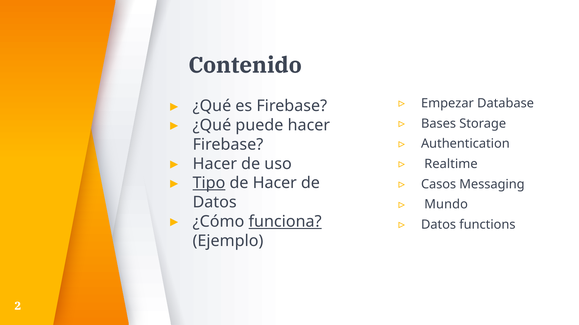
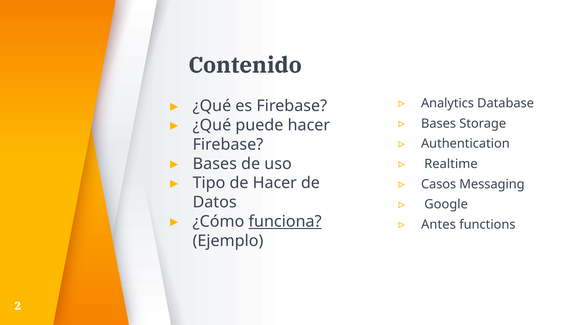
Empezar: Empezar -> Analytics (447, 104)
Hacer: Hacer -> Bases (215, 164)
Tipo underline: present -> none (209, 183)
Mundo: Mundo -> Google (446, 205)
Datos: Datos -> Antes (438, 225)
